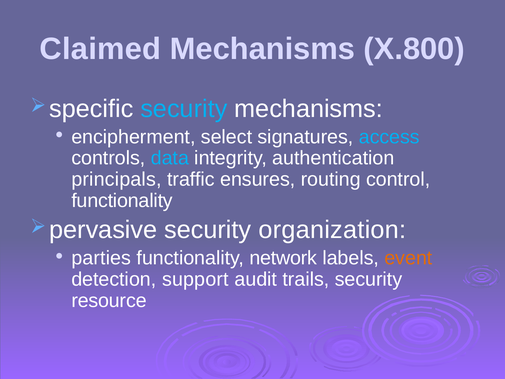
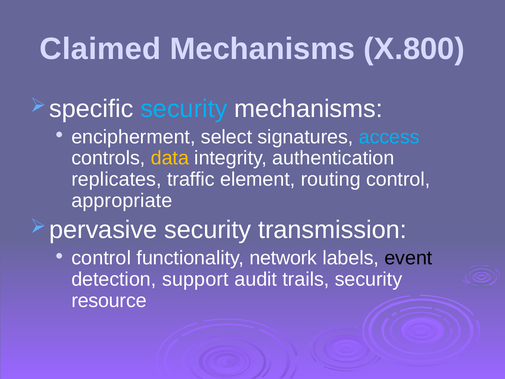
data colour: light blue -> yellow (170, 158)
principals: principals -> replicates (117, 179)
ensures: ensures -> element (258, 179)
functionality: functionality -> appropriate (122, 200)
organization: organization -> transmission (333, 230)
parties: parties -> control (101, 258)
event colour: orange -> black (408, 258)
